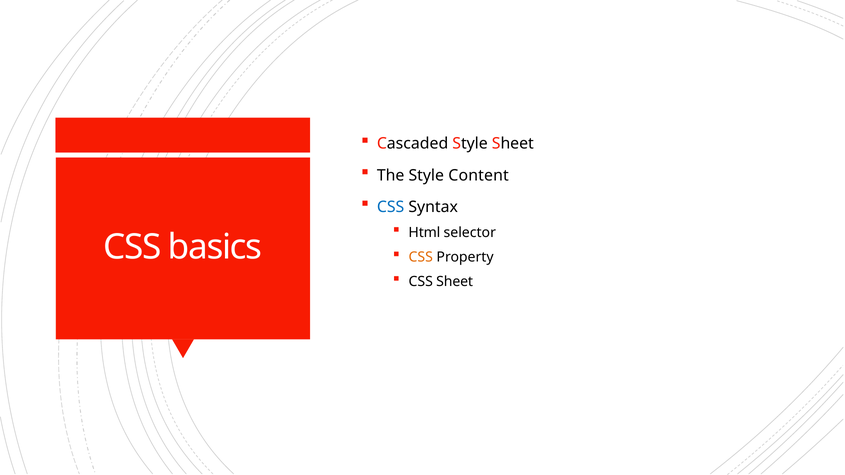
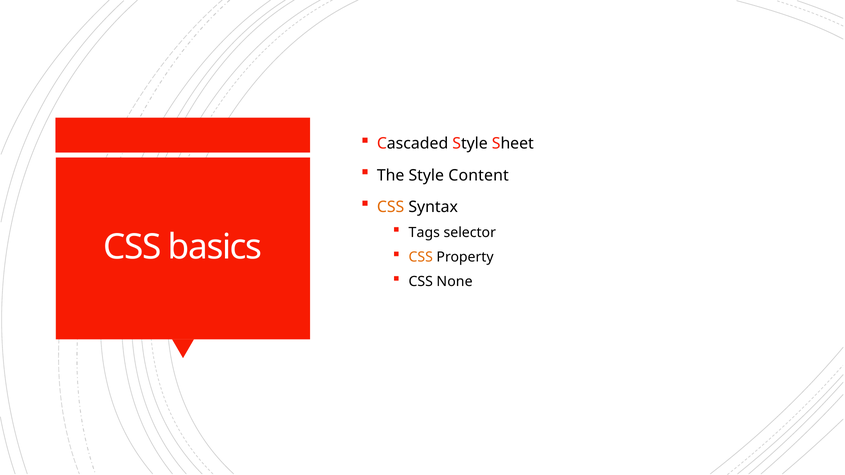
CSS colour: blue -> orange (391, 207)
Html: Html -> Tags (424, 233)
CSS Sheet: Sheet -> None (455, 282)
